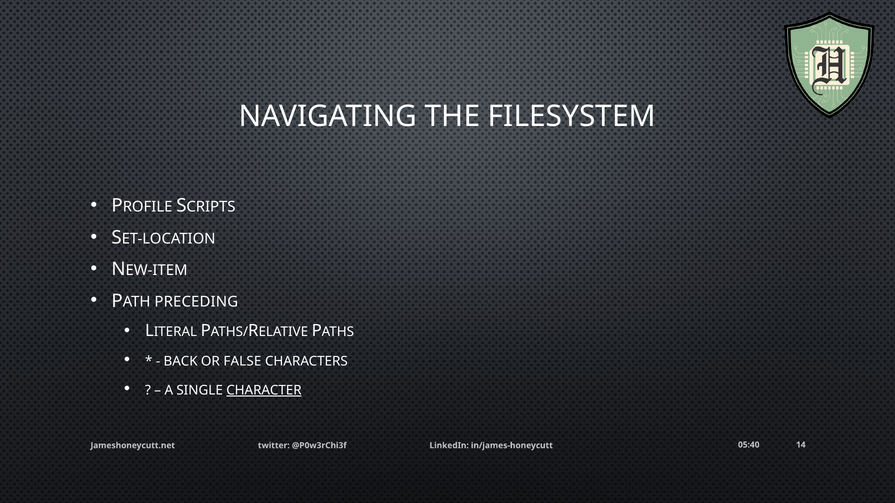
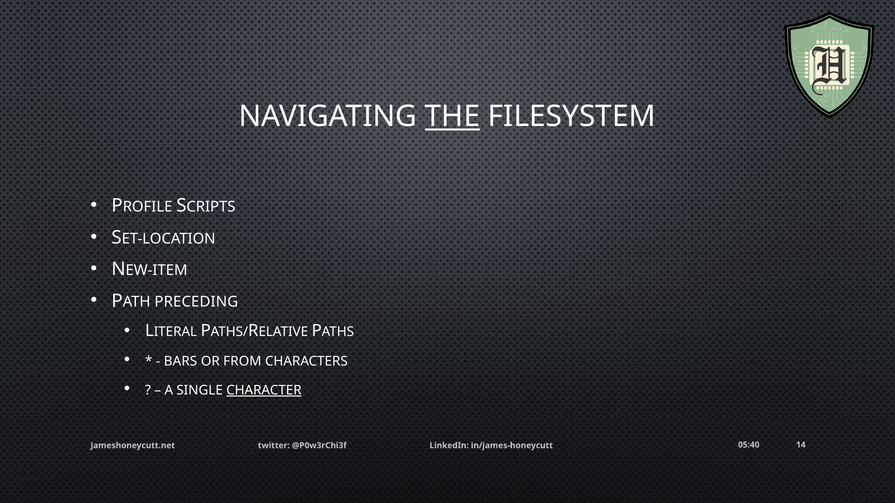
THE underline: none -> present (453, 117)
BACK: BACK -> BARS (181, 361)
FALSE: FALSE -> FROM (242, 361)
